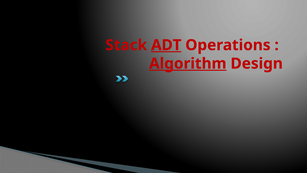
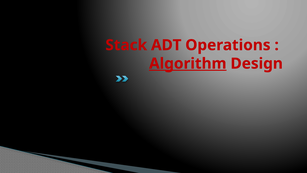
ADT underline: present -> none (166, 45)
